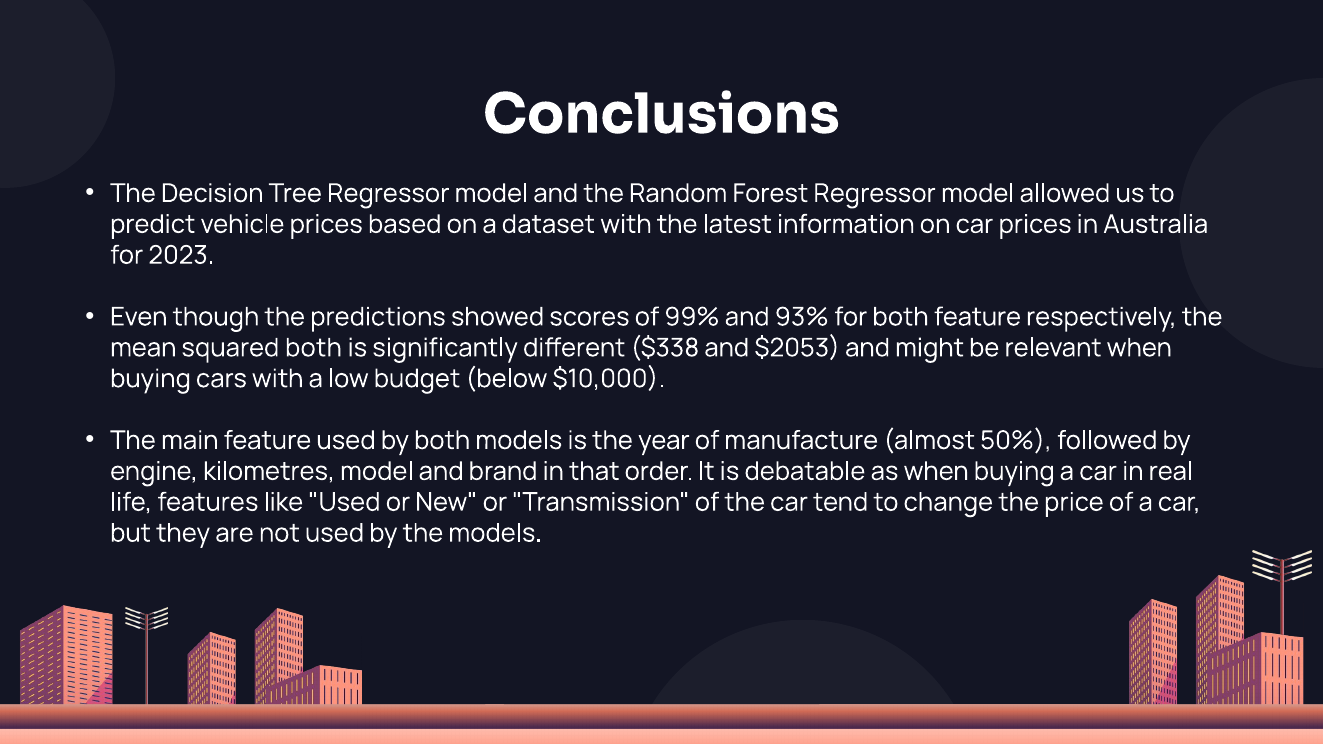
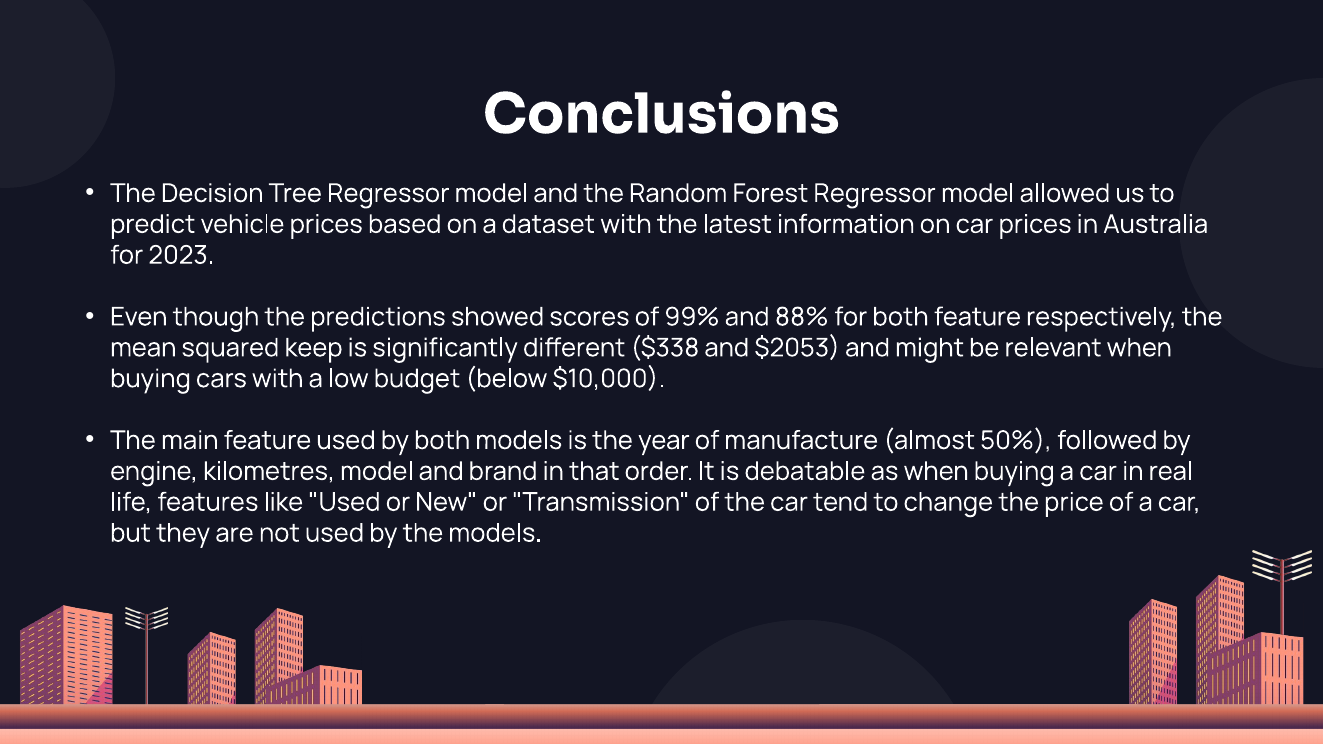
93%: 93% -> 88% (802, 317)
squared both: both -> keep (314, 348)
